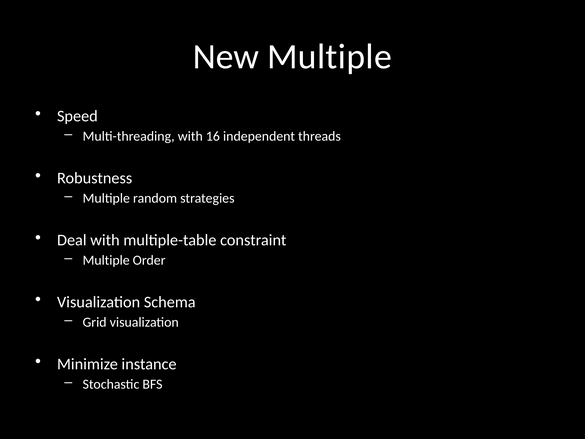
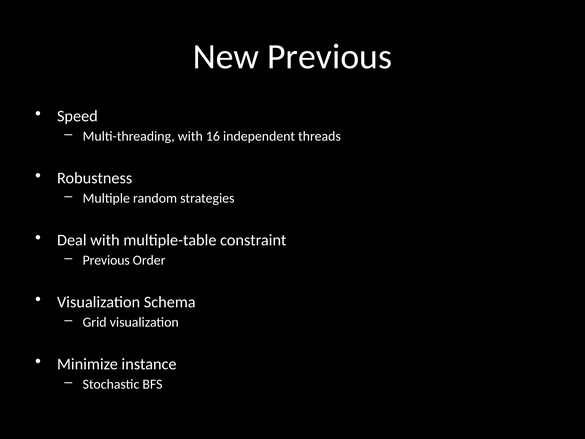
New Multiple: Multiple -> Previous (330, 57)
Multiple: Multiple -> Previous (106, 260)
